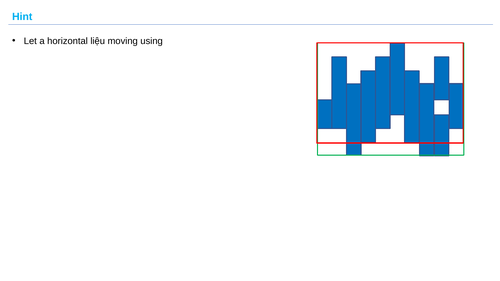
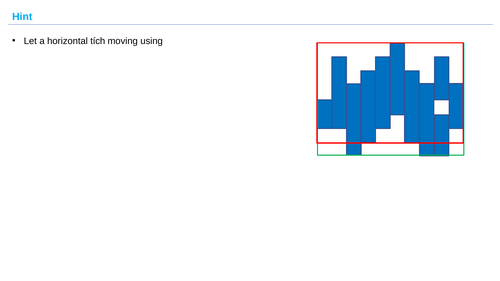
liệu: liệu -> tích (98, 41)
